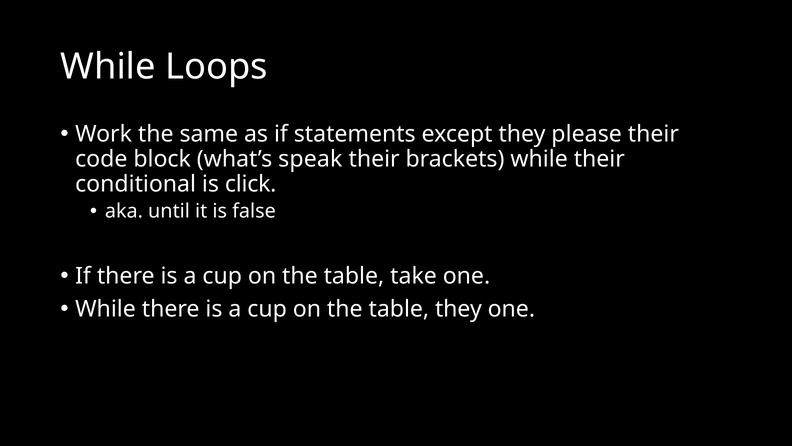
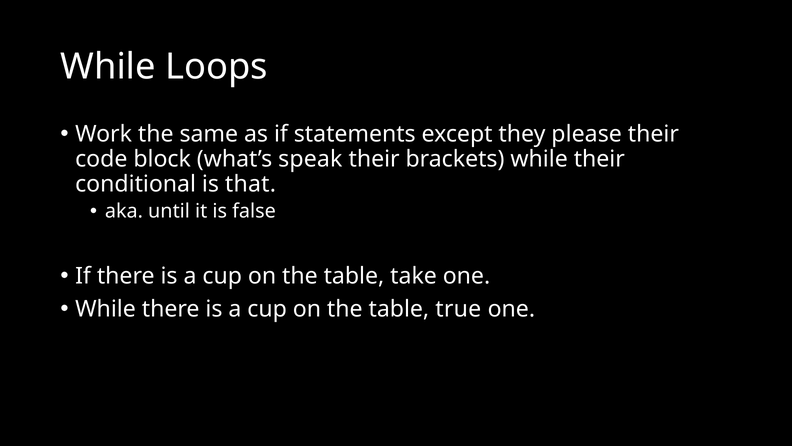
click: click -> that (250, 184)
table they: they -> true (458, 309)
